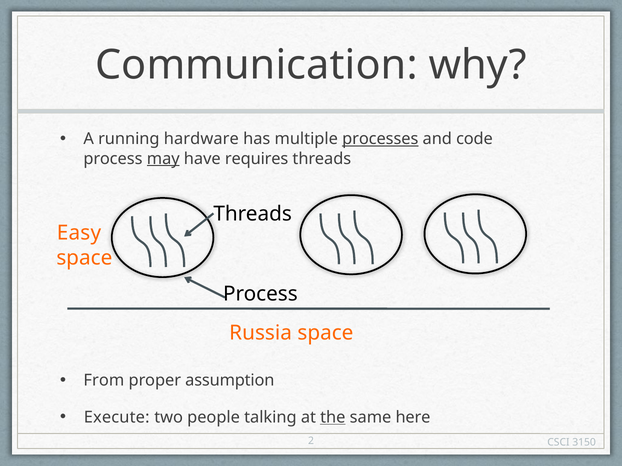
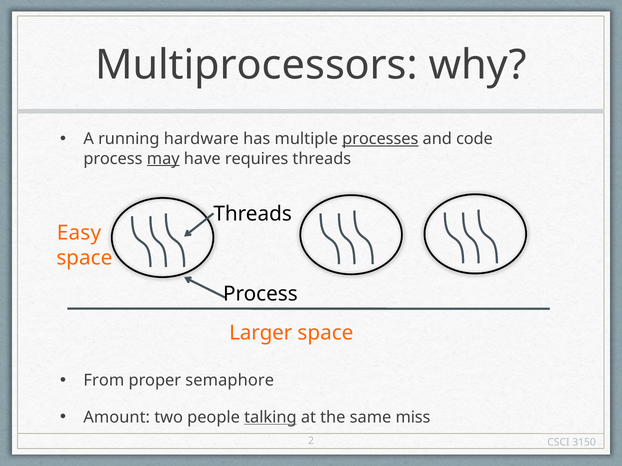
Communication: Communication -> Multiprocessors (256, 65)
Russia: Russia -> Larger (261, 333)
assumption: assumption -> semaphore (230, 381)
Execute: Execute -> Amount (117, 418)
talking underline: none -> present (270, 418)
the underline: present -> none (333, 418)
here: here -> miss (413, 418)
